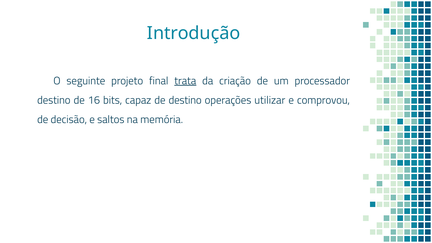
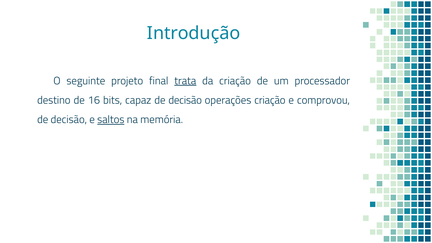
capaz de destino: destino -> decisão (185, 100)
operações utilizar: utilizar -> criação (270, 100)
saltos underline: none -> present (111, 120)
